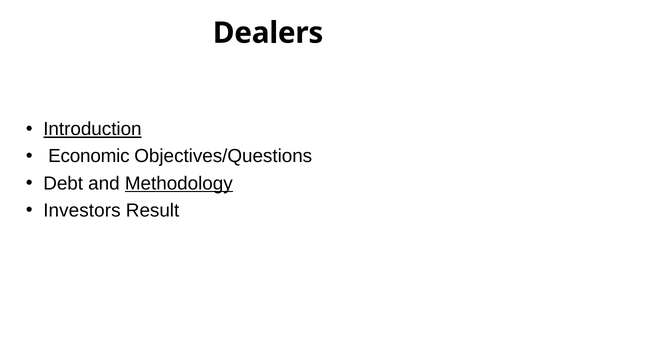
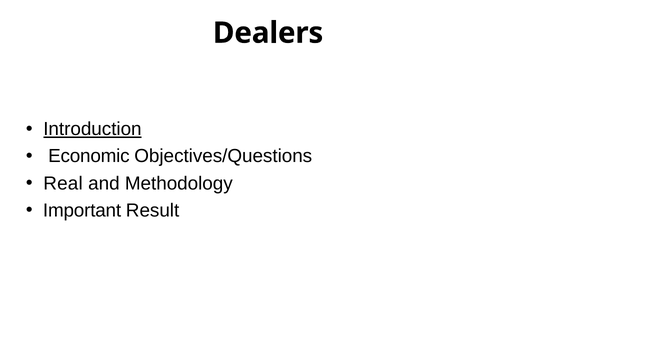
Debt: Debt -> Real (63, 183)
Methodology underline: present -> none (179, 183)
Investors: Investors -> Important (82, 210)
